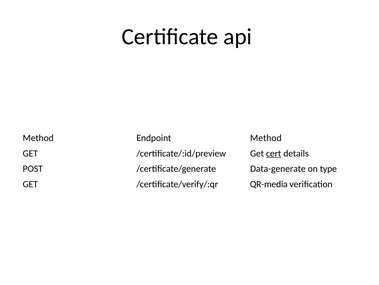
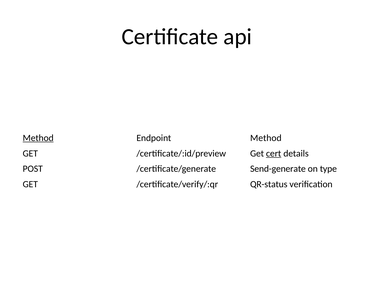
Method underline: none -> present (38, 138)
Data-generate: Data-generate -> Send-generate (278, 168)
QR-media: QR-media -> QR-status (269, 184)
